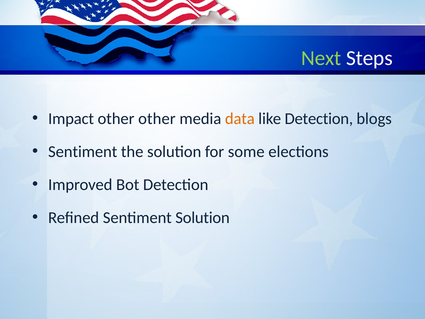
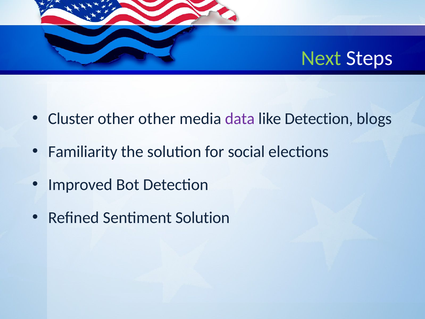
Impact: Impact -> Cluster (71, 119)
data colour: orange -> purple (240, 119)
Sentiment: Sentiment -> Familiarity (83, 152)
some: some -> social (246, 152)
